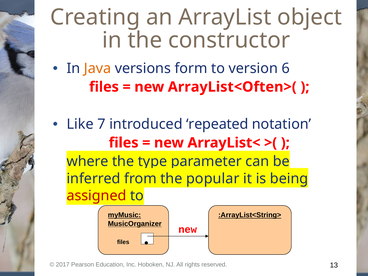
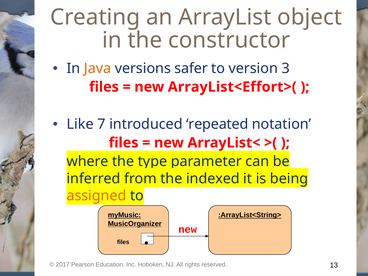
form: form -> safer (191, 68)
6: 6 -> 3 (286, 68)
ArrayList<Often>(: ArrayList<Often>( -> ArrayList<Effort>( (232, 87)
popular: popular -> indexed (213, 179)
assigned colour: red -> orange (96, 196)
